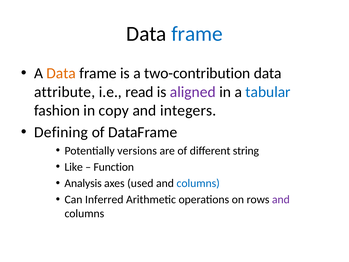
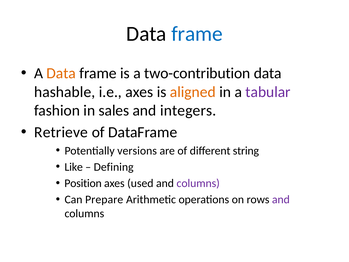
attribute: attribute -> hashable (65, 92)
i.e read: read -> axes (139, 92)
aligned colour: purple -> orange (193, 92)
tabular colour: blue -> purple (268, 92)
copy: copy -> sales (114, 110)
Defining: Defining -> Retrieve (61, 132)
Function: Function -> Defining (114, 167)
Analysis: Analysis -> Position (83, 183)
columns colour: blue -> purple (198, 183)
Inferred: Inferred -> Prepare (104, 199)
